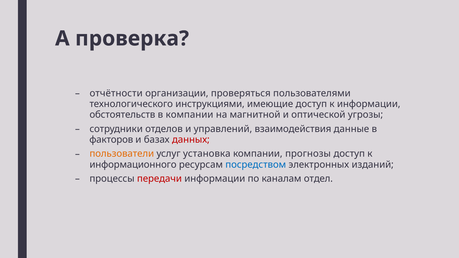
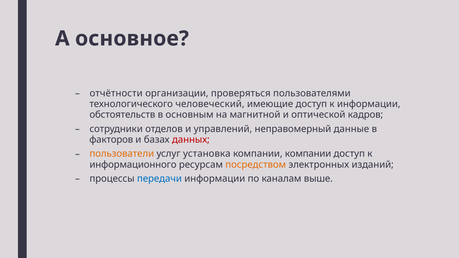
проверка: проверка -> основное (132, 39)
инструкциями: инструкциями -> человеческий (210, 104)
в компании: компании -> основным (190, 115)
угрозы: угрозы -> кадров (366, 115)
взаимодействия: взаимодействия -> неправомерный (293, 129)
компании прогнозы: прогнозы -> компании (308, 154)
посредством colour: blue -> orange (256, 165)
передачи colour: red -> blue (159, 179)
отдел: отдел -> выше (318, 179)
